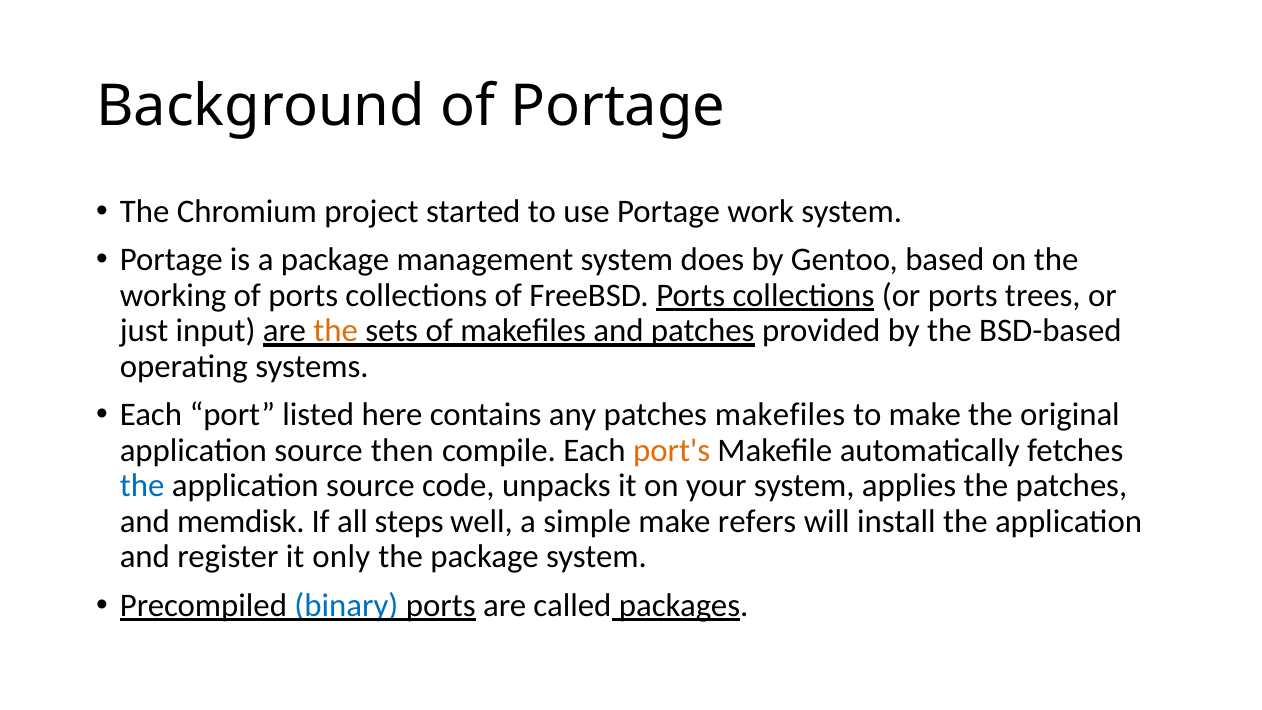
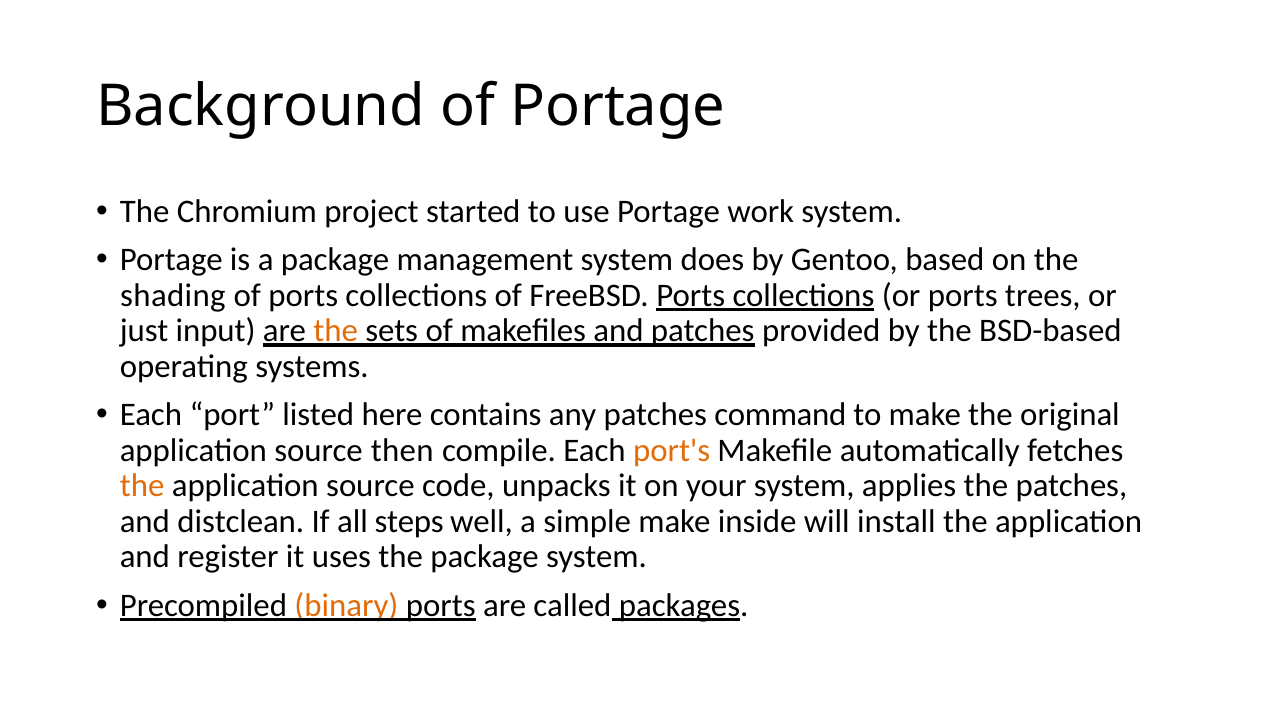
working: working -> shading (173, 295)
patches makefiles: makefiles -> command (780, 415)
the colour: blue -> orange (142, 486)
memdisk: memdisk -> distclean (241, 521)
refers: refers -> inside (757, 521)
only: only -> uses (341, 557)
binary colour: blue -> orange (346, 605)
